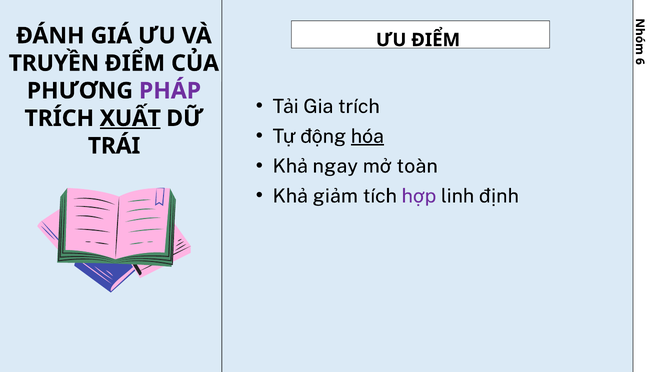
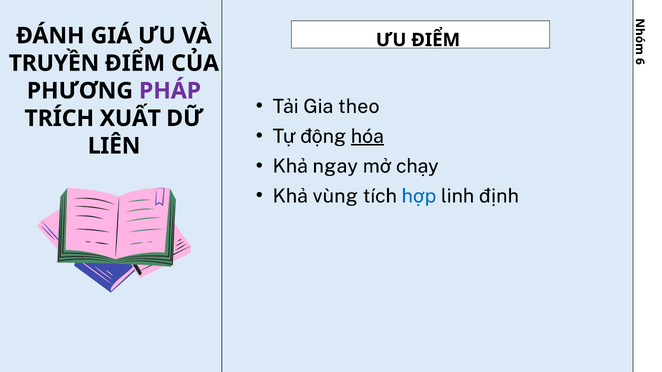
Gia trích: trích -> theo (359, 107)
XUẤT underline: present -> none (130, 118)
TRÁI: TRÁI -> LIÊN (114, 146)
toàn: toàn -> chạy (417, 166)
giảm: giảm -> vùng (335, 196)
hợp colour: purple -> blue (419, 196)
